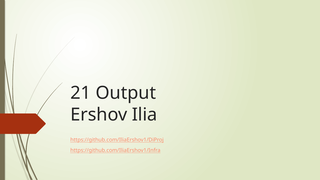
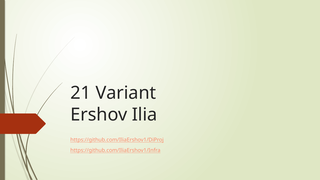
Output: Output -> Variant (126, 93)
